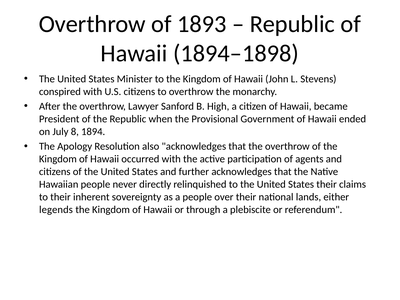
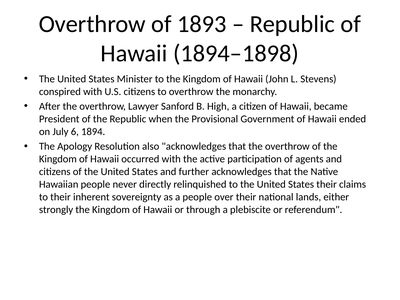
8: 8 -> 6 (75, 132)
legends: legends -> strongly (56, 210)
